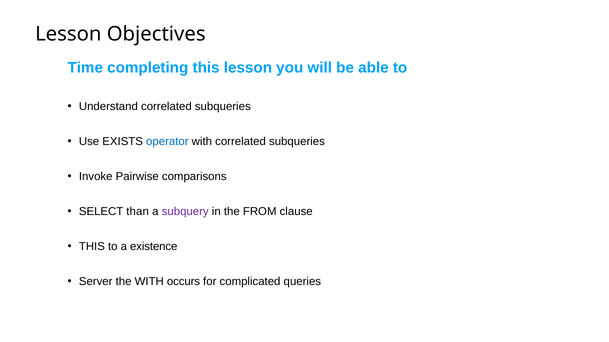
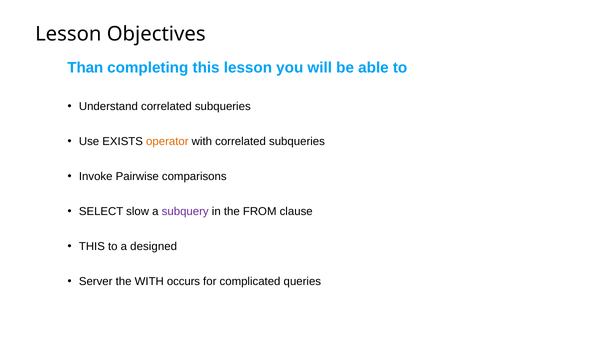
Time: Time -> Than (85, 68)
operator colour: blue -> orange (167, 142)
than: than -> slow (138, 212)
existence: existence -> designed (154, 247)
